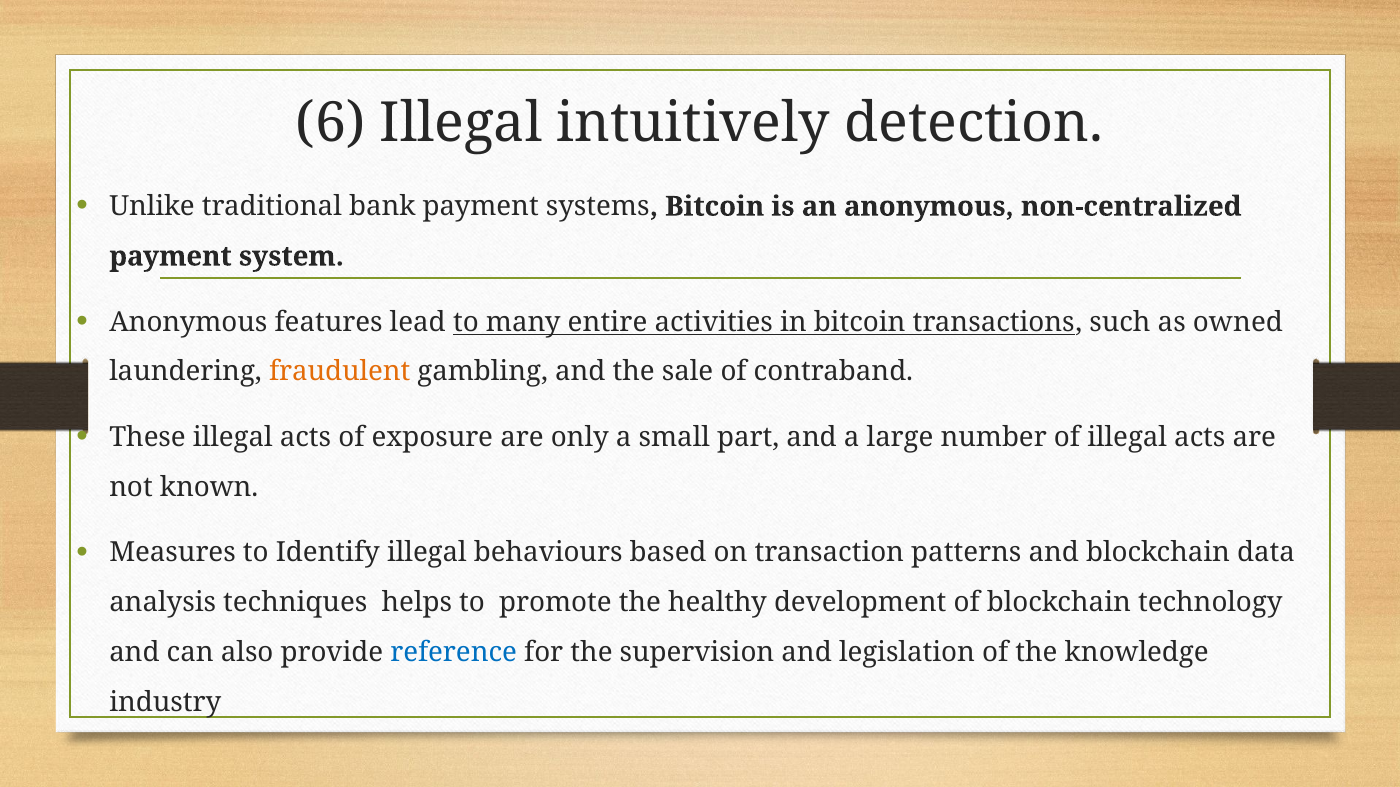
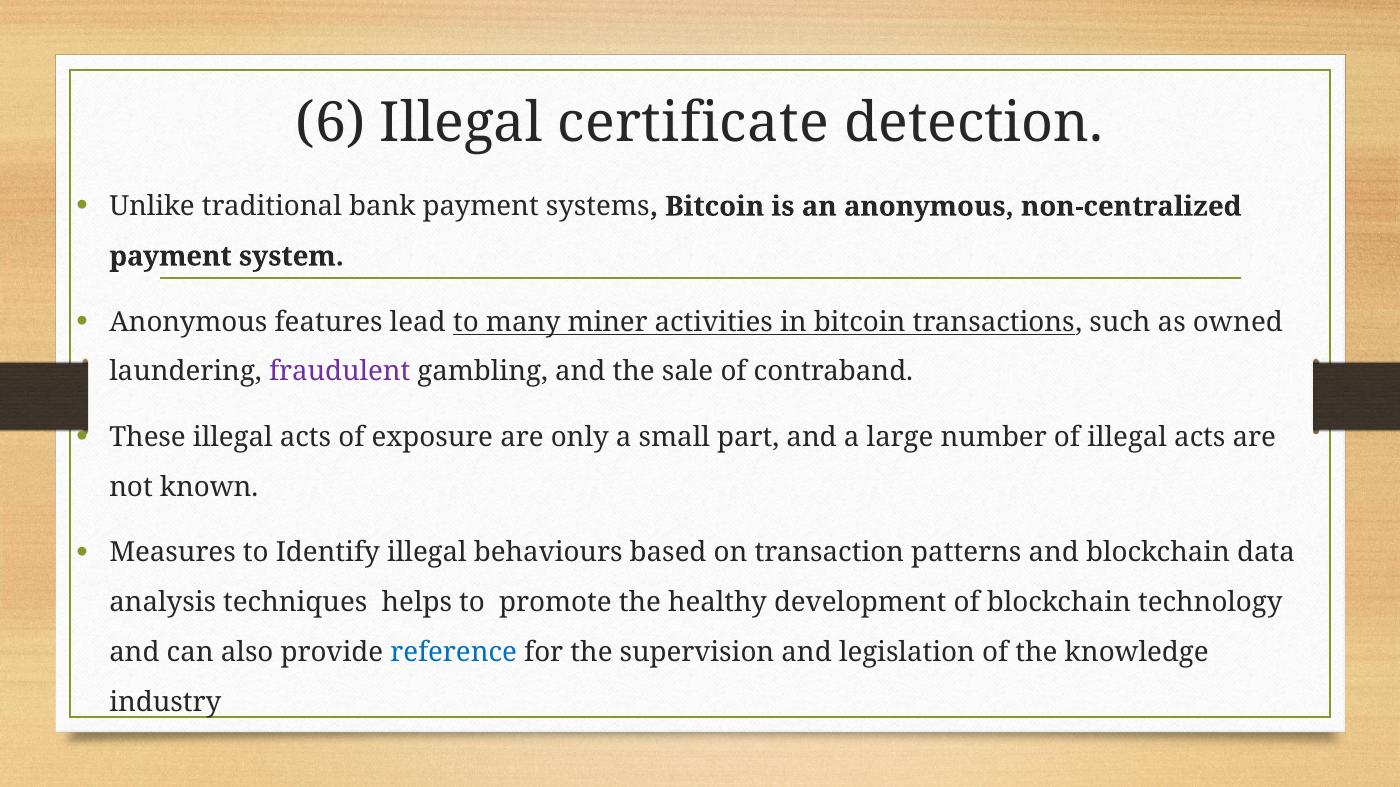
intuitively: intuitively -> certificate (693, 123)
entire: entire -> miner (608, 322)
fraudulent colour: orange -> purple (340, 372)
